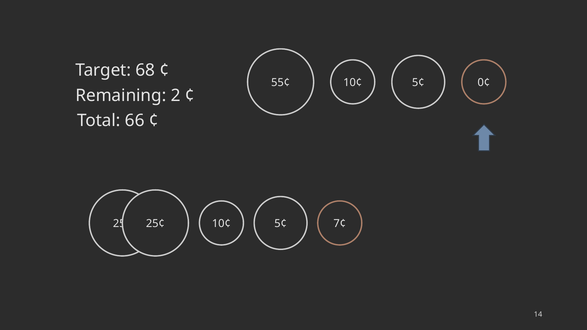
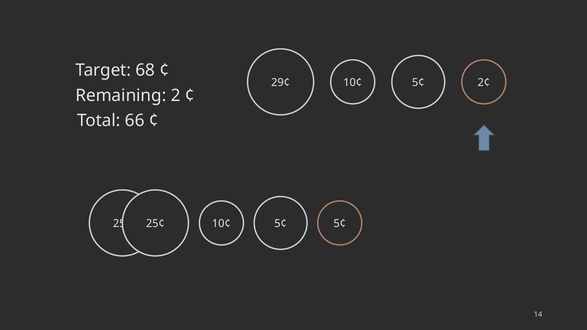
55¢: 55¢ -> 29¢ (281, 83)
0¢: 0¢ -> 2¢ (484, 83)
5¢ 7¢: 7¢ -> 5¢ (340, 224)
